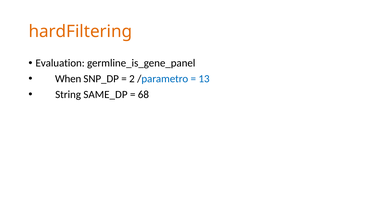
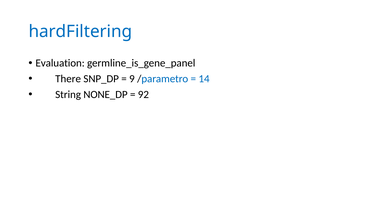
hardFiltering colour: orange -> blue (80, 31)
When: When -> There (68, 79)
2: 2 -> 9 (132, 79)
13: 13 -> 14 (204, 79)
SAME_DP: SAME_DP -> NONE_DP (106, 95)
68: 68 -> 92 (143, 95)
